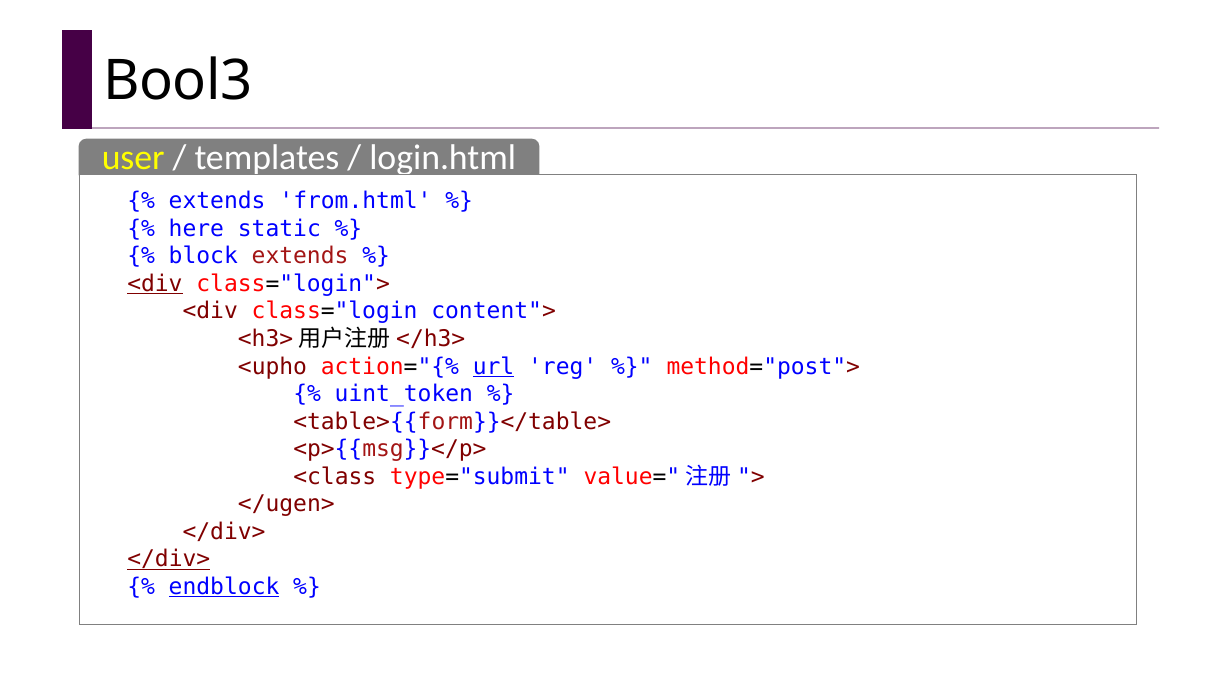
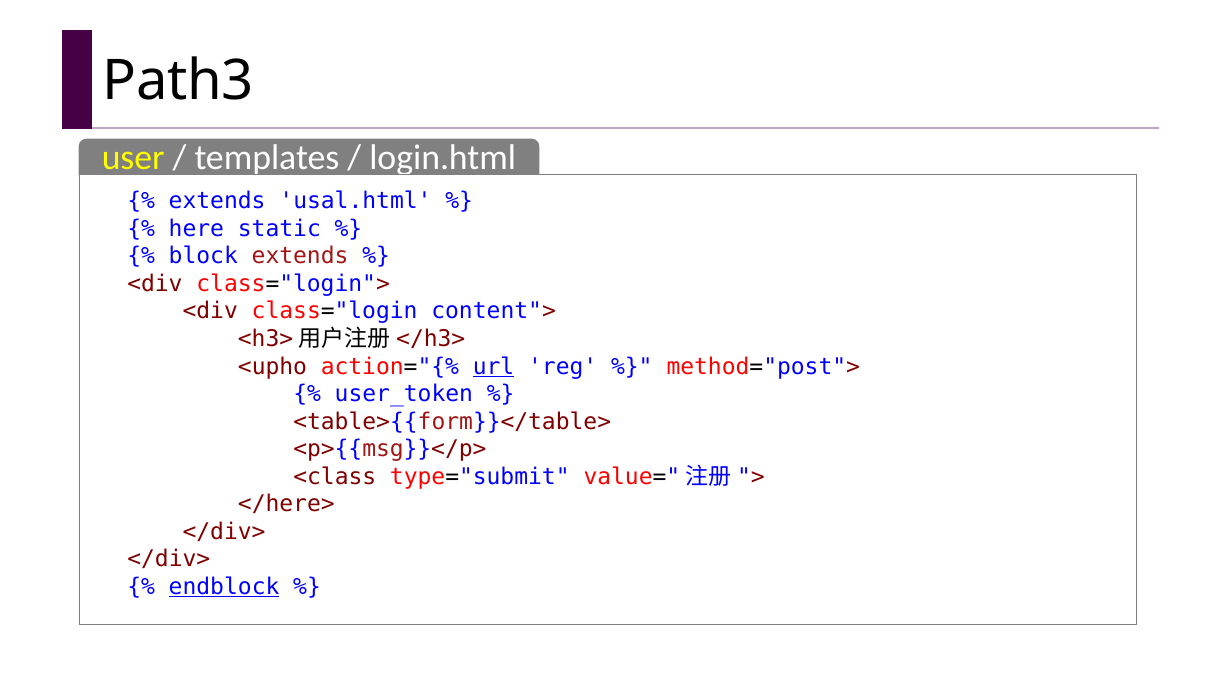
Bool3: Bool3 -> Path3 (178, 81)
from.html: from.html -> usal.html (355, 201)
<div underline: present -> none (155, 284)
uint_token: uint_token -> user_token (404, 394)
</ugen>: </ugen> -> </here> (286, 505)
</div> underline: present -> none (169, 560)
